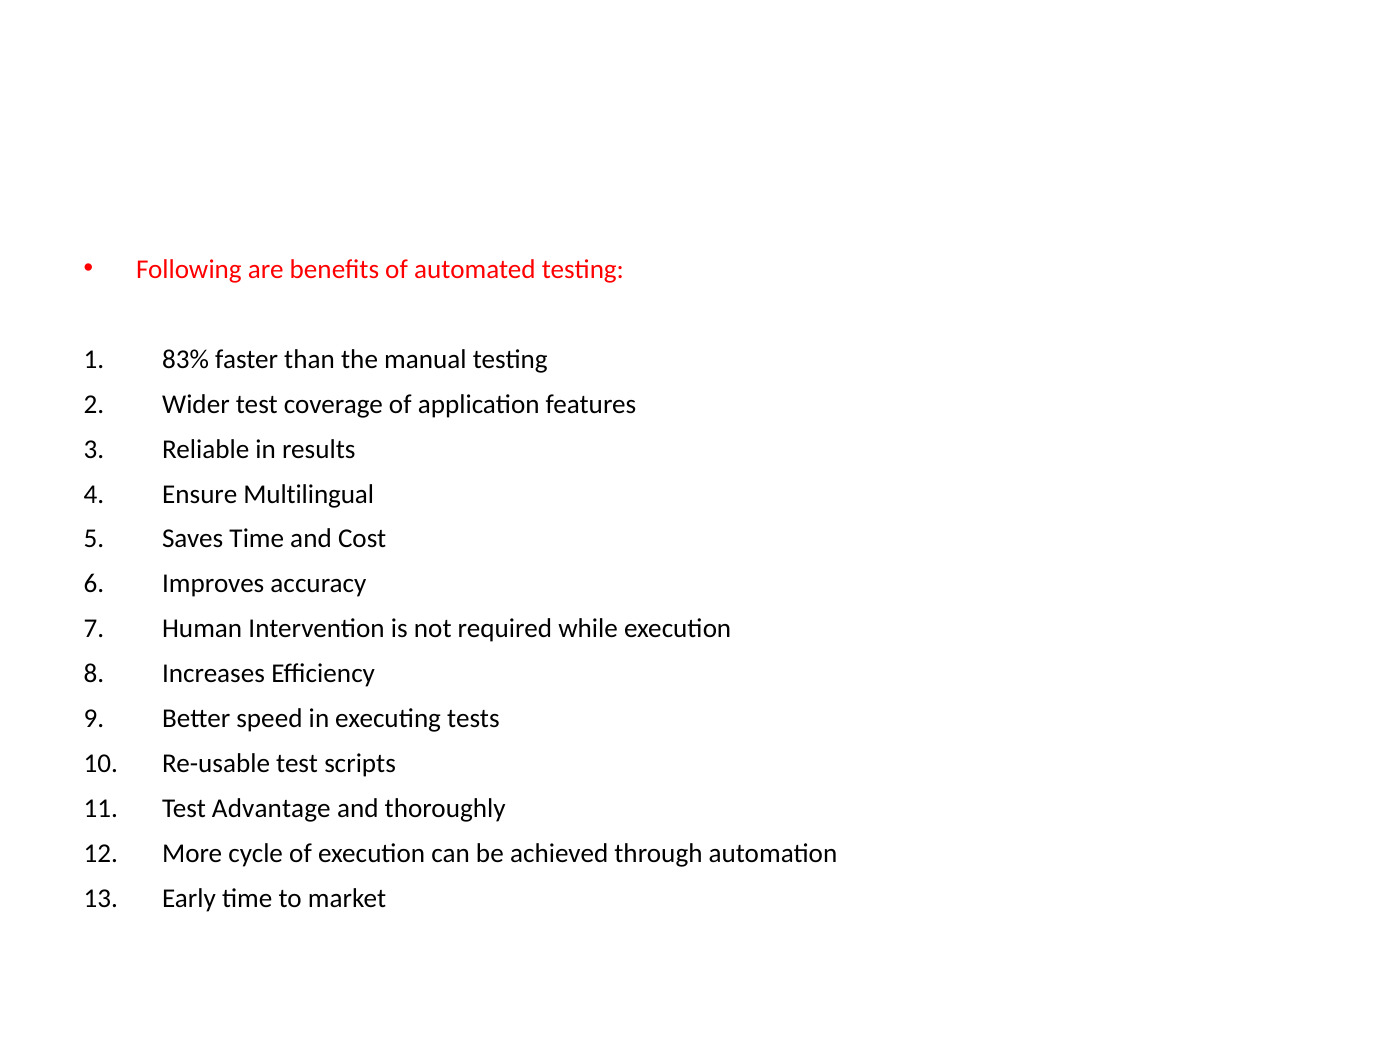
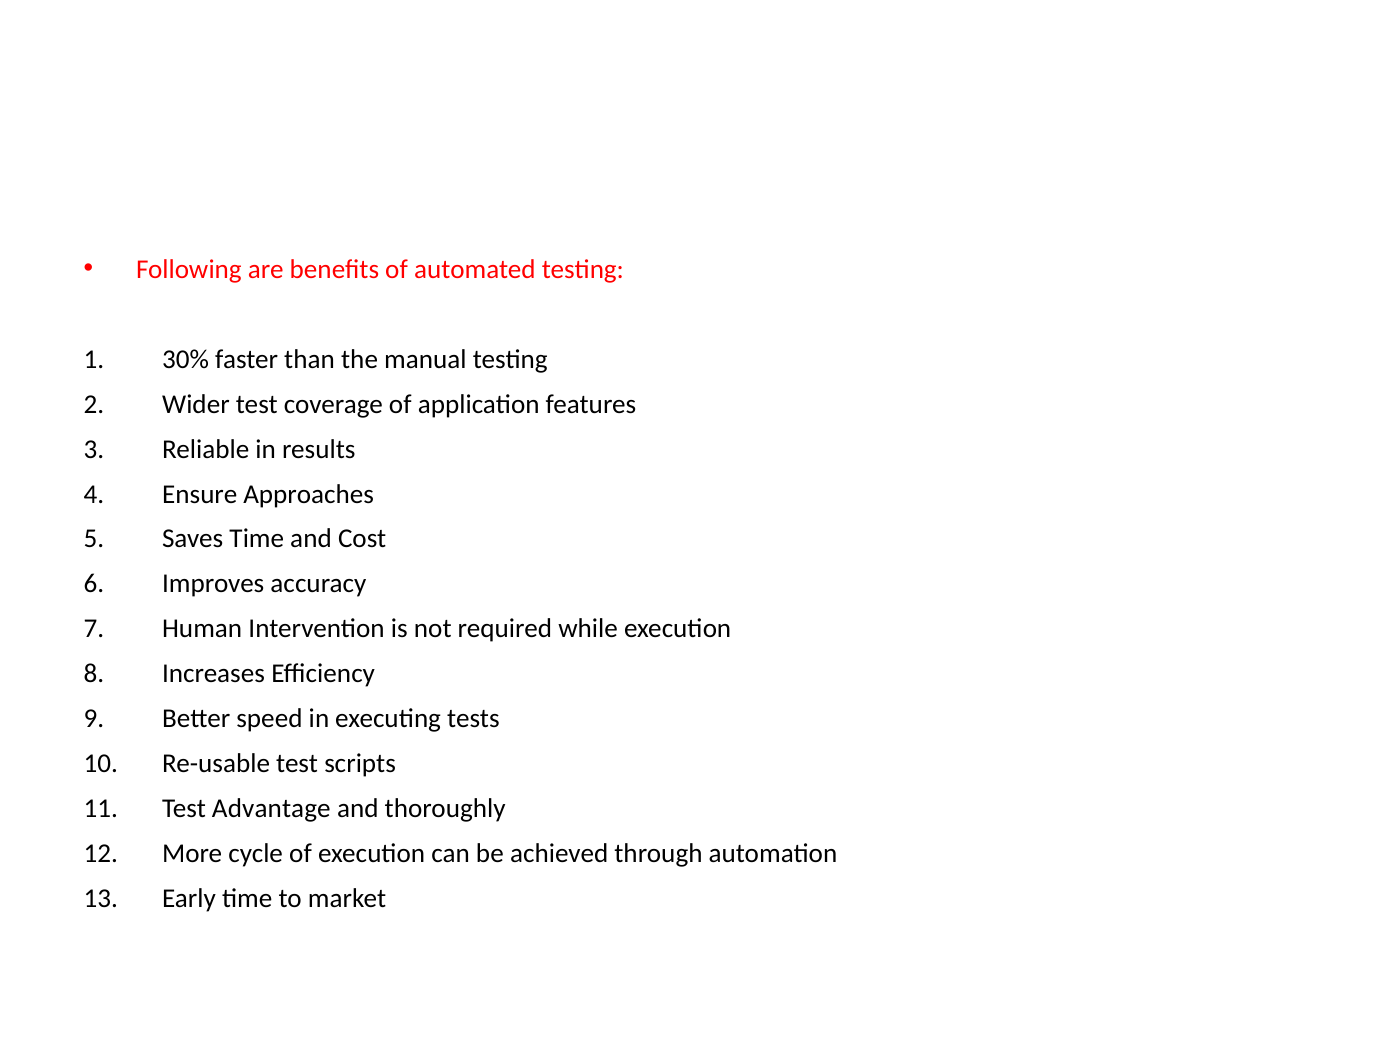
83%: 83% -> 30% (186, 359)
Multilingual: Multilingual -> Approaches (309, 494)
